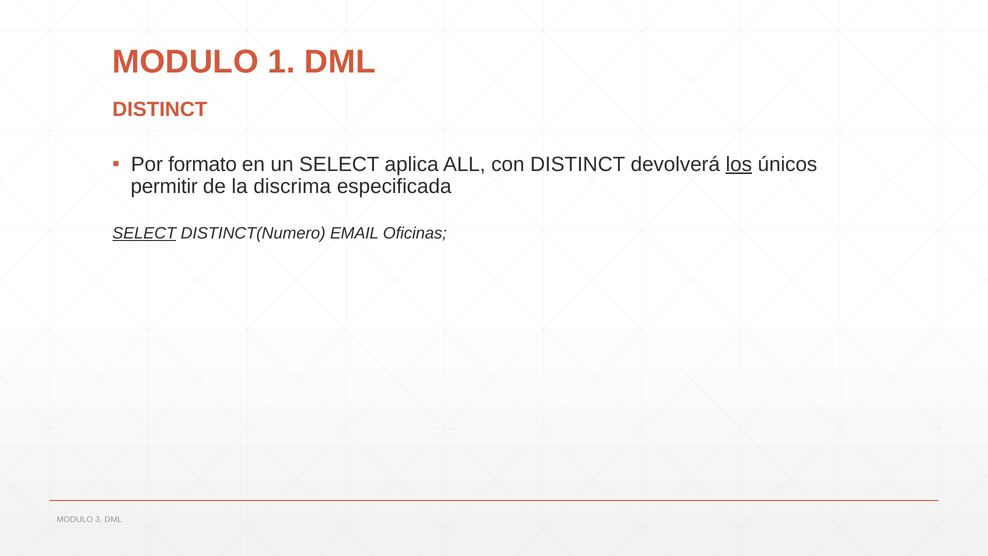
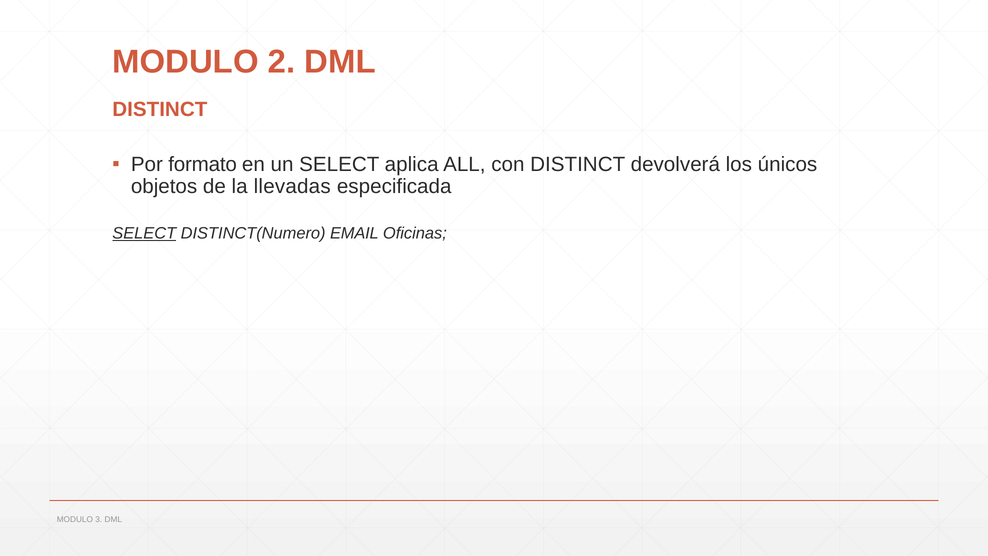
1: 1 -> 2 (282, 62)
los underline: present -> none (739, 164)
permitir: permitir -> objetos (164, 187)
discrima: discrima -> llevadas (292, 187)
